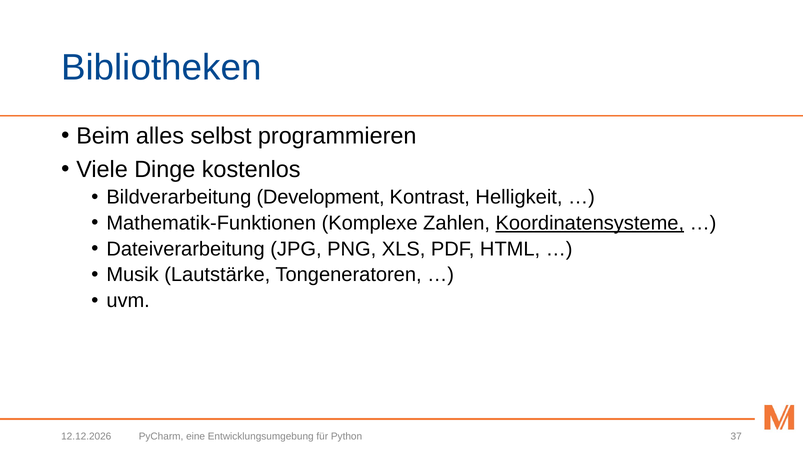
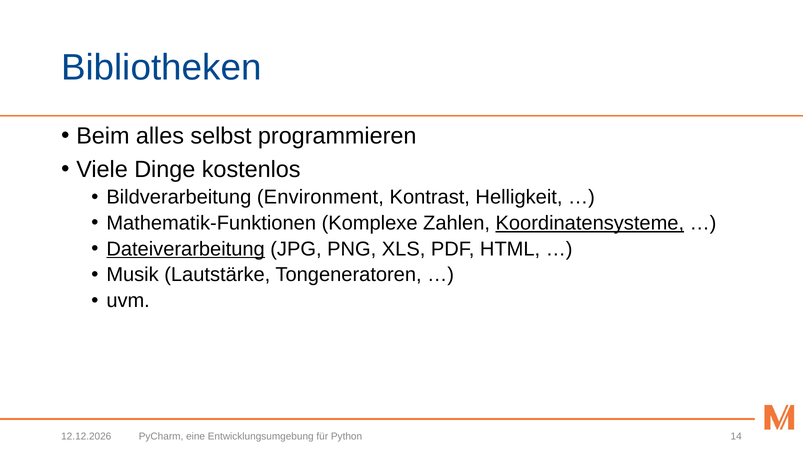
Development: Development -> Environment (320, 197)
Dateiverarbeitung underline: none -> present (186, 249)
37: 37 -> 14 (736, 436)
